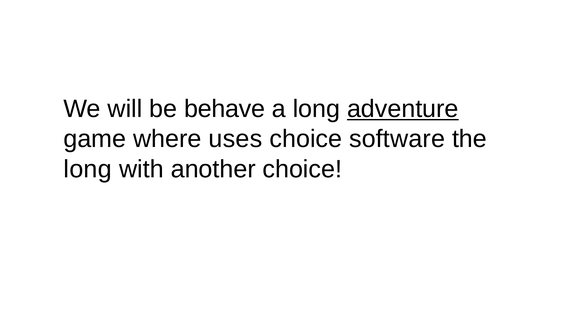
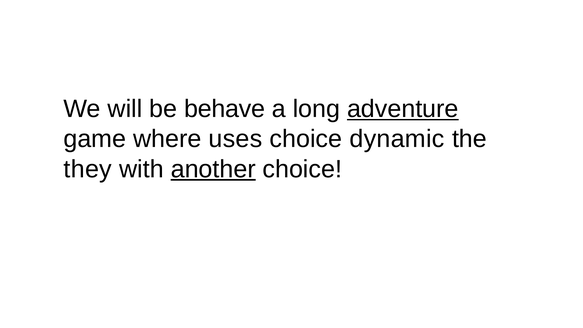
software: software -> dynamic (397, 139)
long: long -> they (88, 169)
another underline: none -> present (213, 169)
